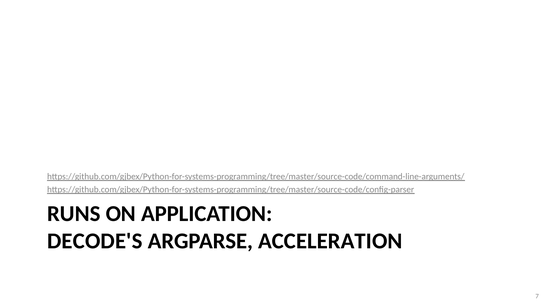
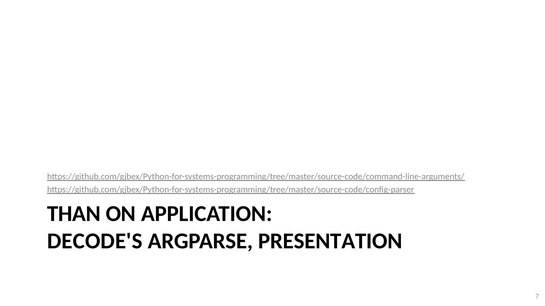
RUNS: RUNS -> THAN (74, 214)
ACCELERATION: ACCELERATION -> PRESENTATION (330, 241)
